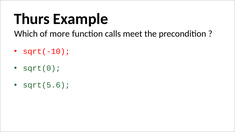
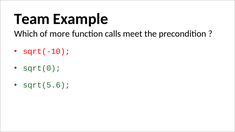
Thurs: Thurs -> Team (32, 19)
